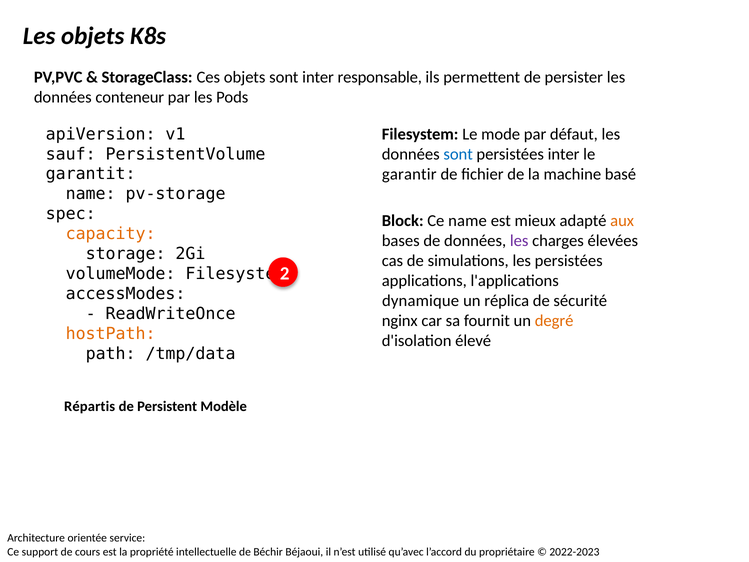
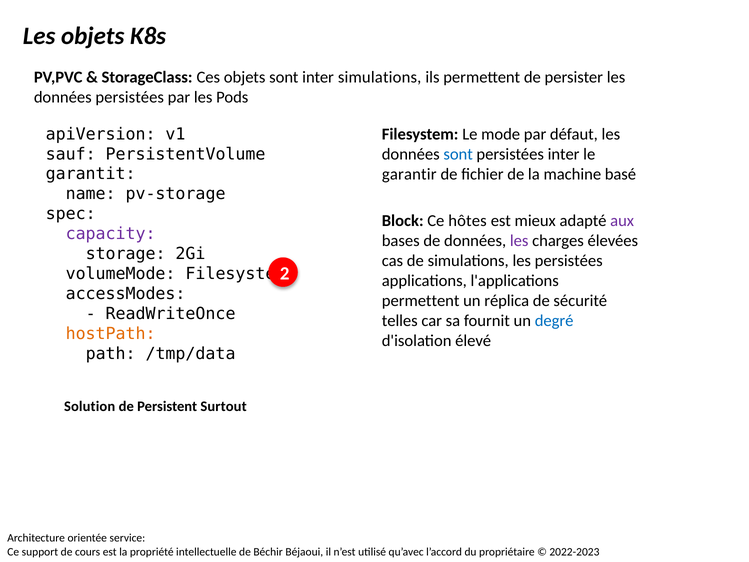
inter responsable: responsable -> simulations (380, 77)
données conteneur: conteneur -> persistées (130, 97)
Ce name: name -> hôtes (467, 221)
aux colour: orange -> purple (622, 221)
capacity colour: orange -> purple (111, 234)
dynamique: dynamique -> permettent (421, 300)
nginx: nginx -> telles (400, 320)
degré colour: orange -> blue (554, 320)
Répartis: Répartis -> Solution (90, 406)
Modèle: Modèle -> Surtout (224, 406)
